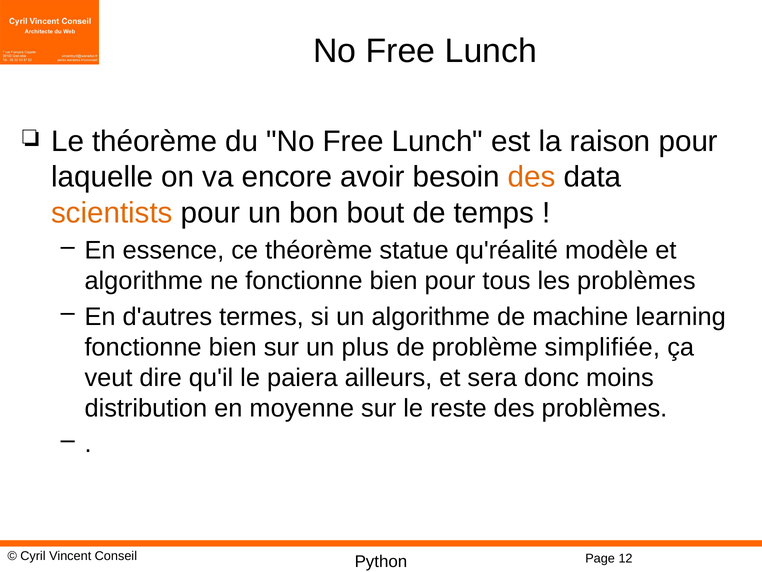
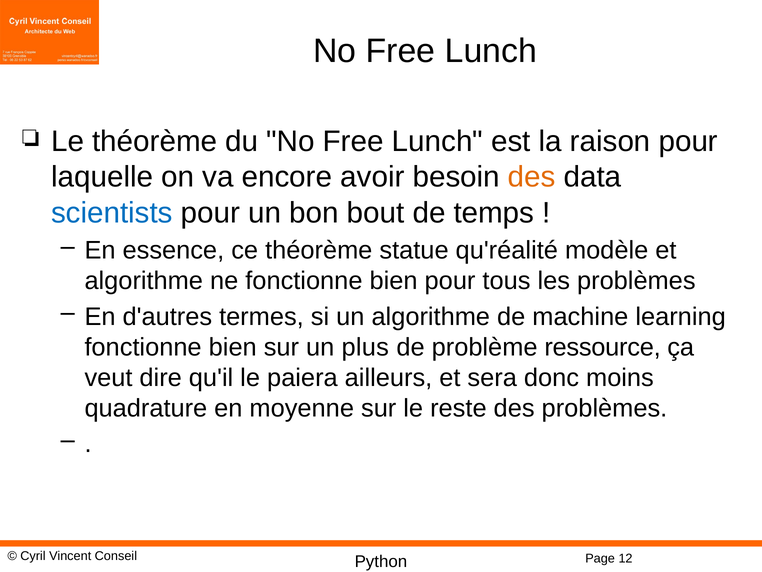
scientists colour: orange -> blue (112, 213)
simplifiée: simplifiée -> ressource (603, 347)
distribution: distribution -> quadrature (146, 408)
